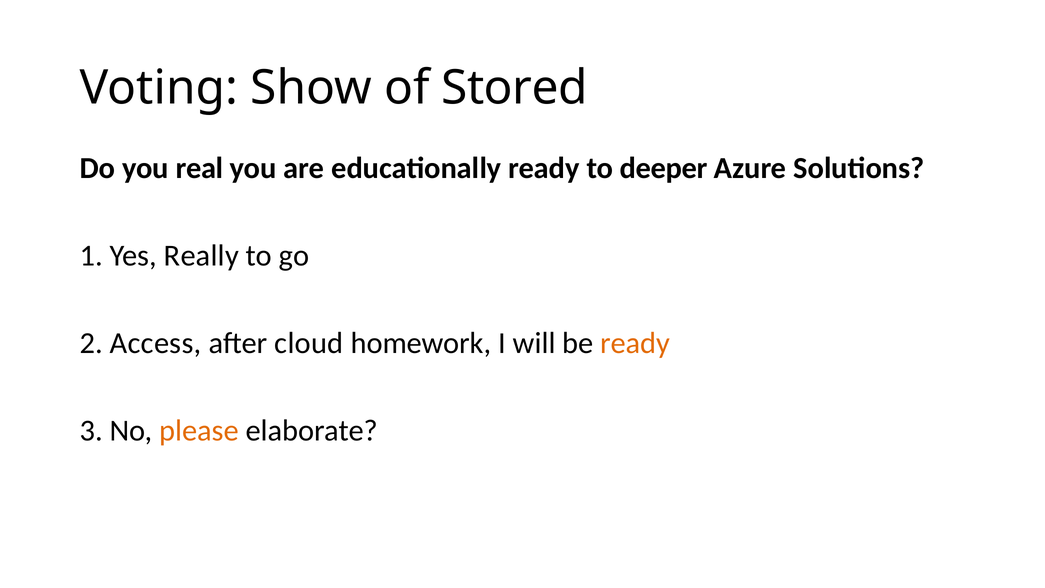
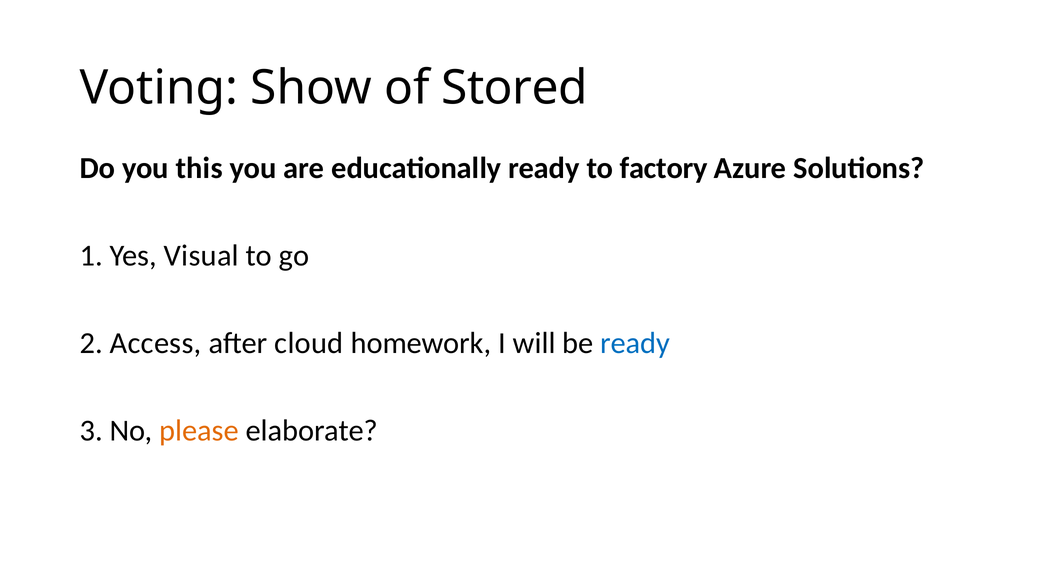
real: real -> this (199, 168)
deeper: deeper -> factory (664, 168)
Really: Really -> Visual (201, 255)
ready colour: orange -> blue (635, 343)
